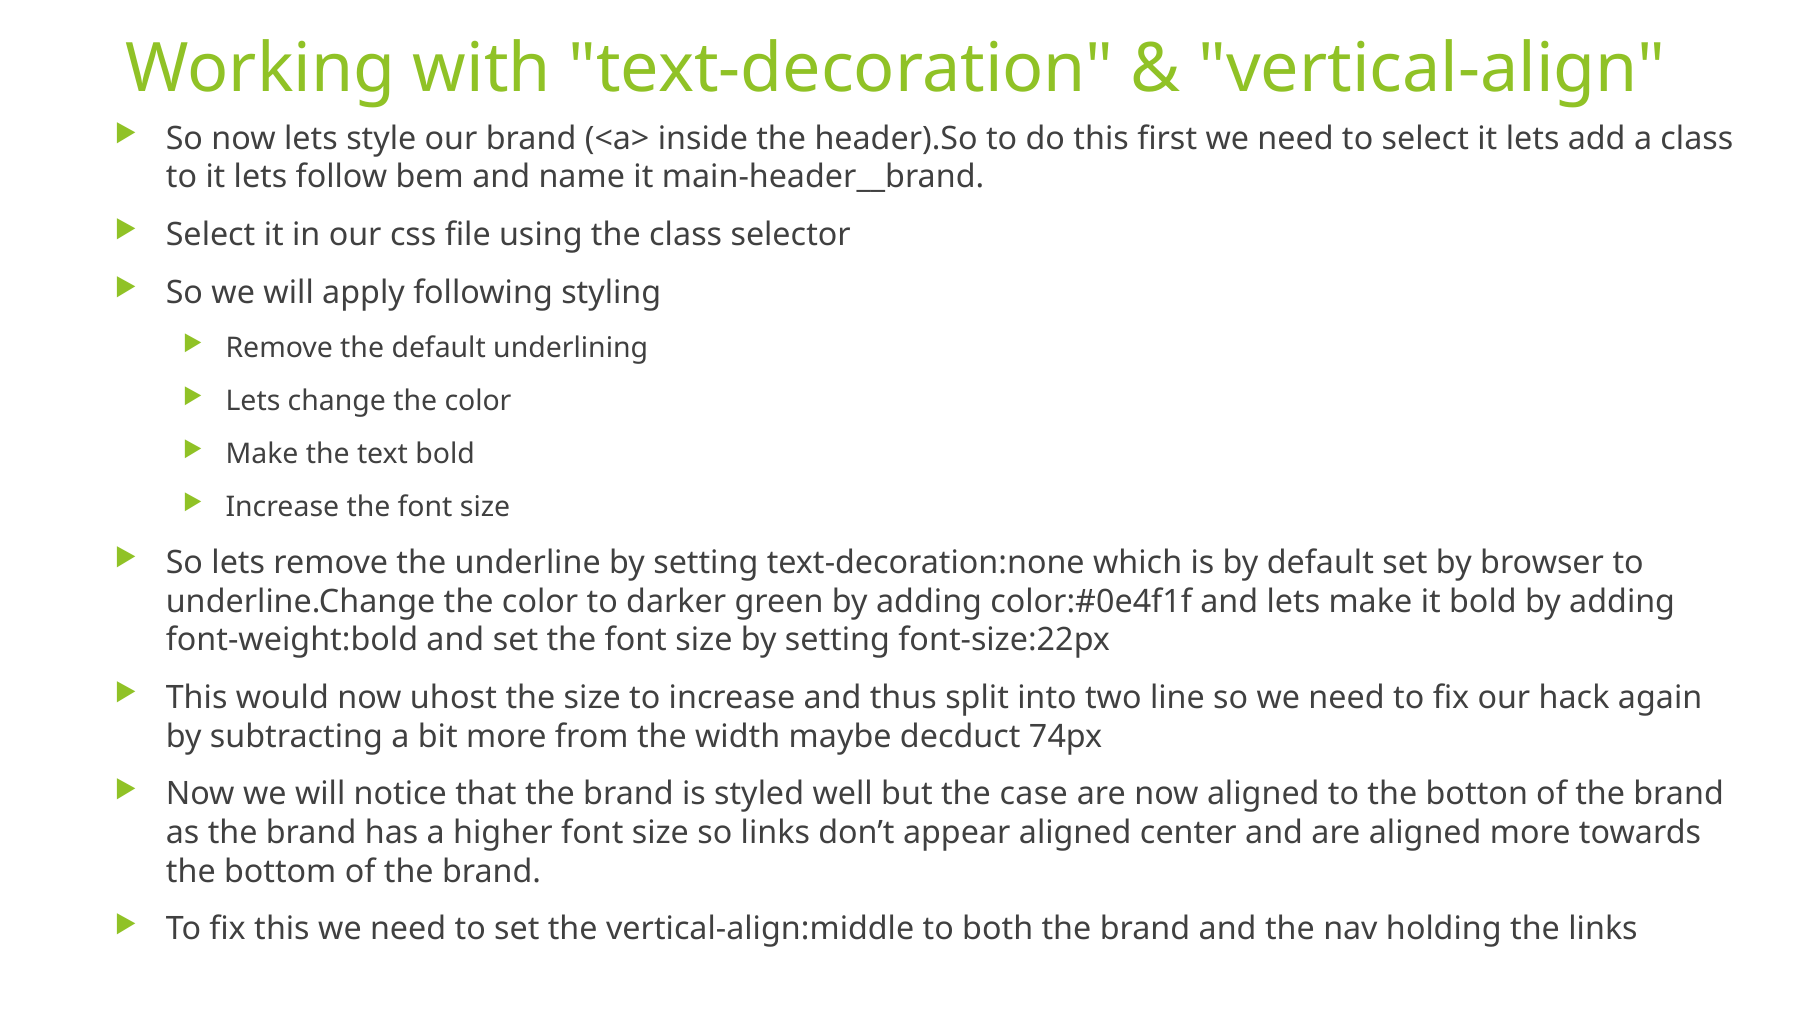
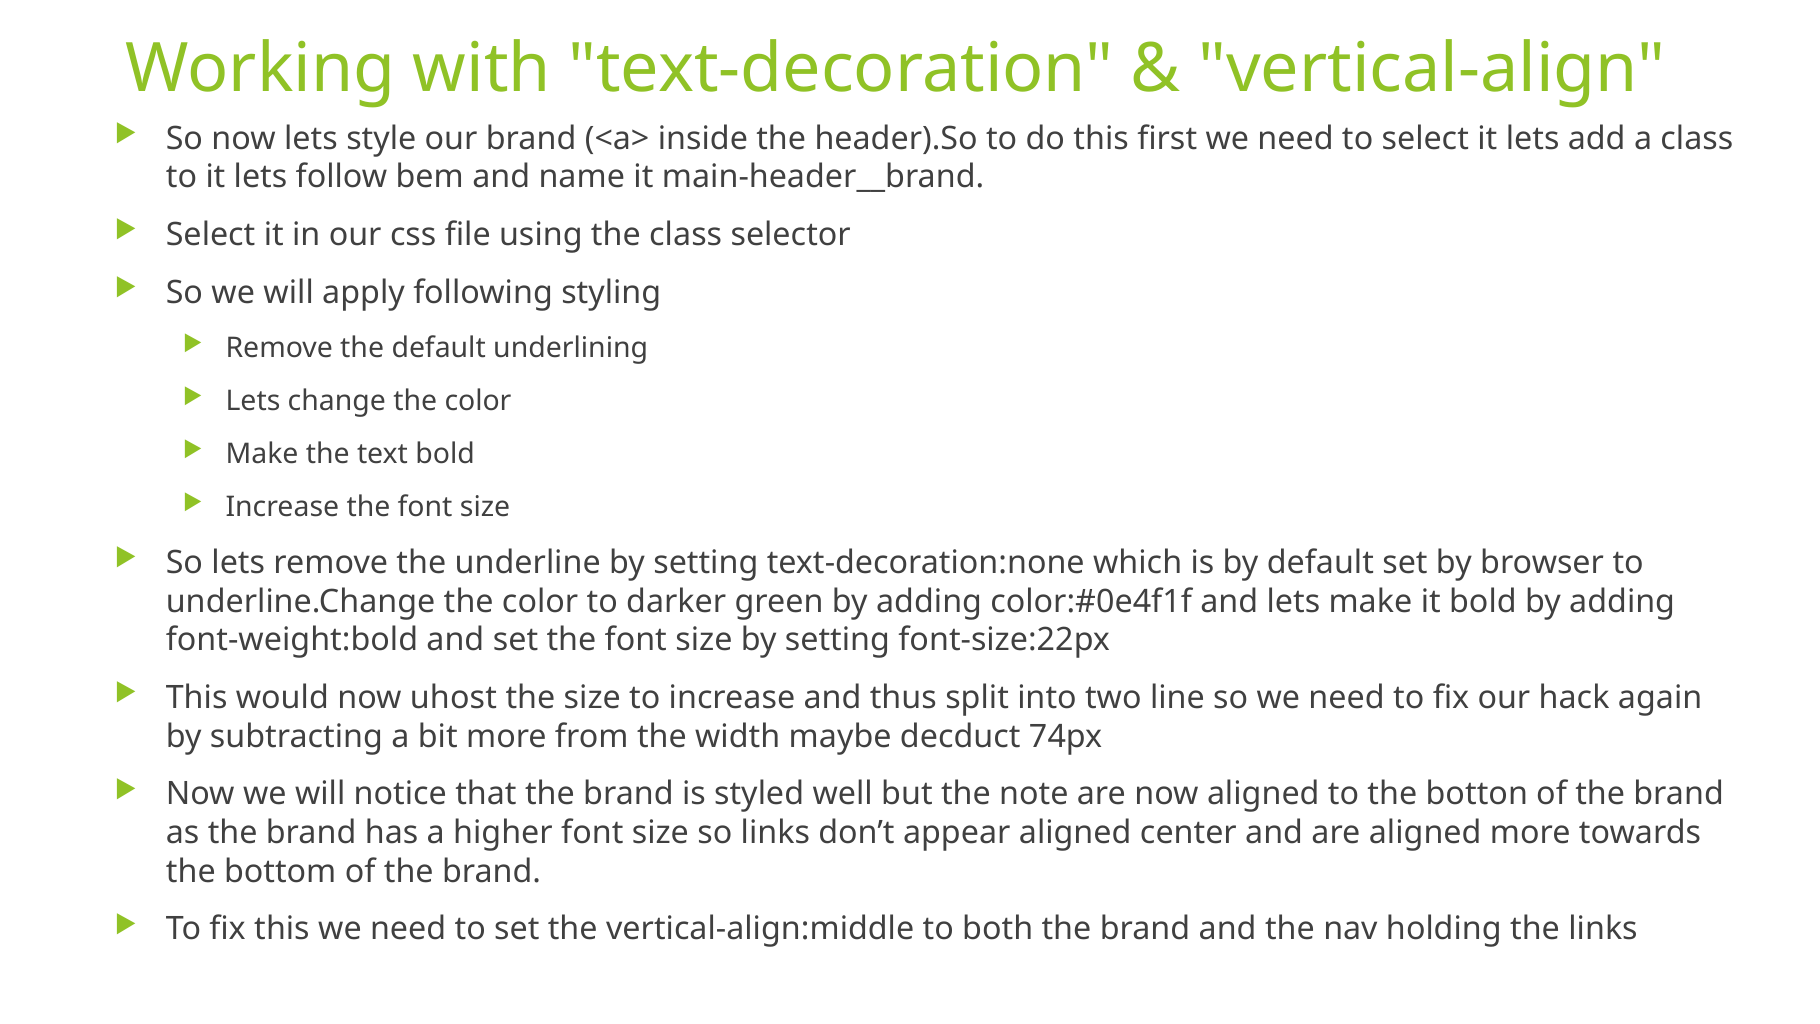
case: case -> note (1034, 794)
